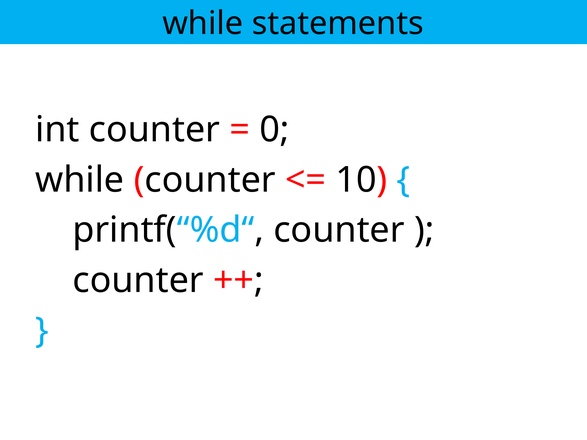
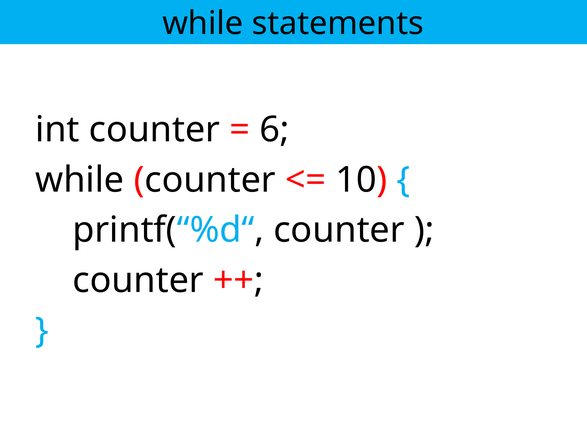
0: 0 -> 6 (274, 130)
